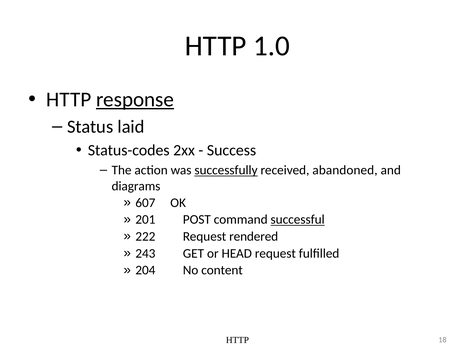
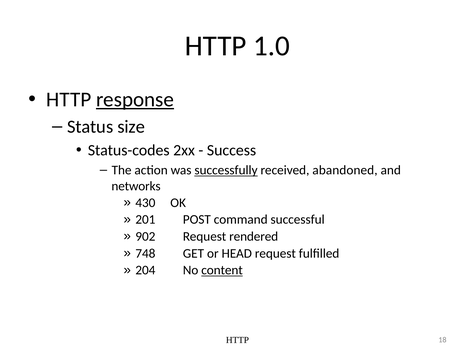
laid: laid -> size (131, 127)
diagrams: diagrams -> networks (136, 186)
607: 607 -> 430 (145, 203)
successful underline: present -> none (298, 220)
222: 222 -> 902 (145, 237)
243: 243 -> 748 (145, 254)
content underline: none -> present (222, 270)
